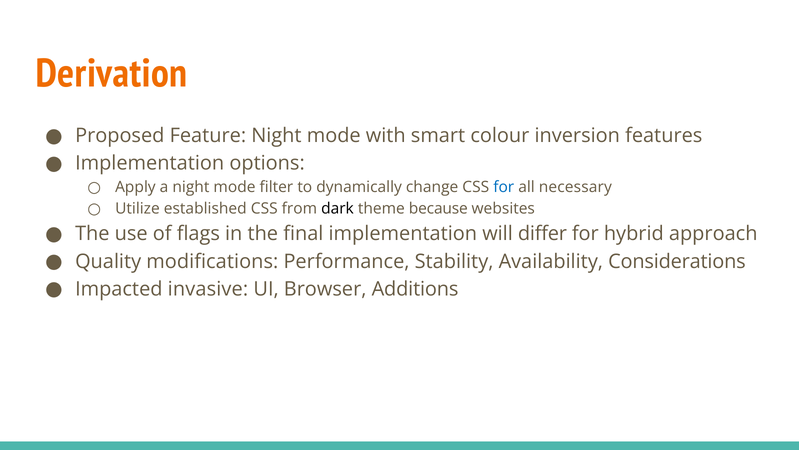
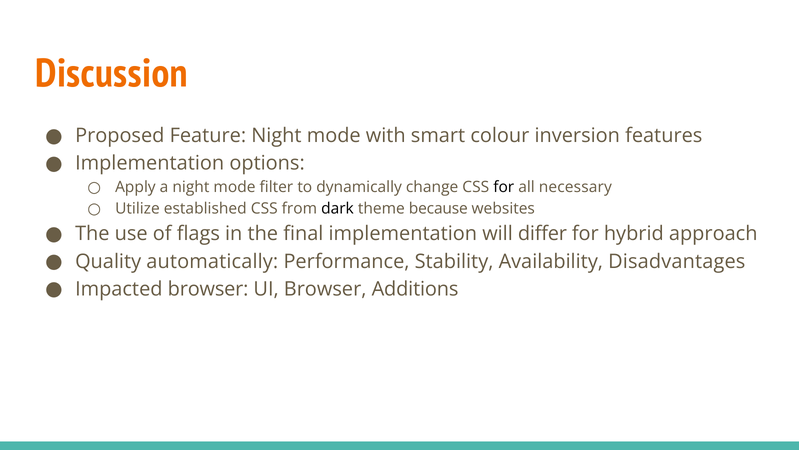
Derivation: Derivation -> Discussion (111, 74)
for colour: blue -> black (504, 187)
modifications: modifications -> automatically (212, 261)
Considerations: Considerations -> Disadvantages (677, 261)
Impacted invasive: invasive -> browser (208, 289)
